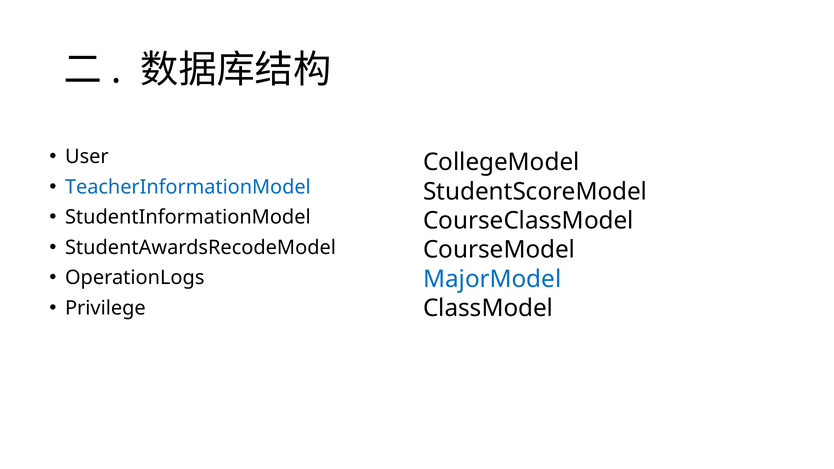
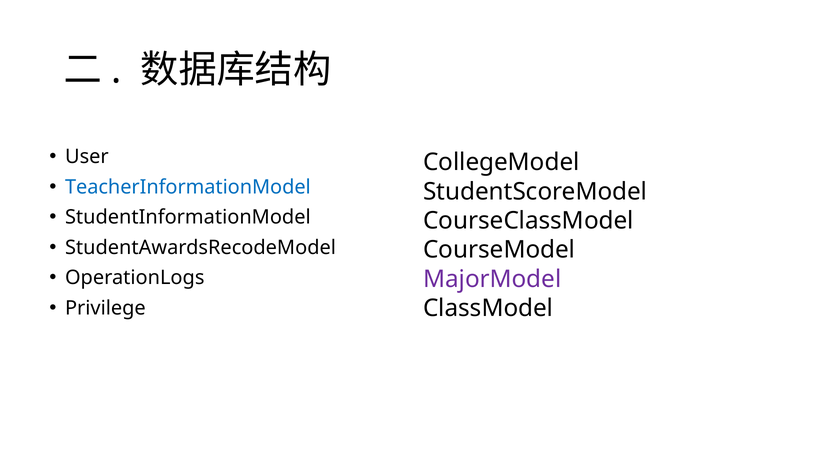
MajorModel colour: blue -> purple (492, 279)
